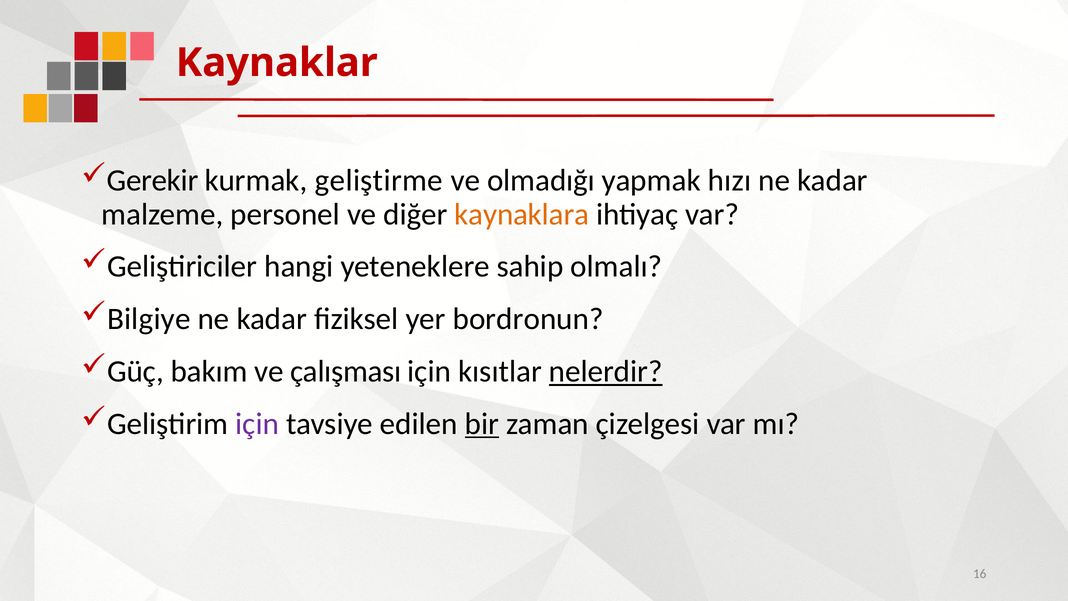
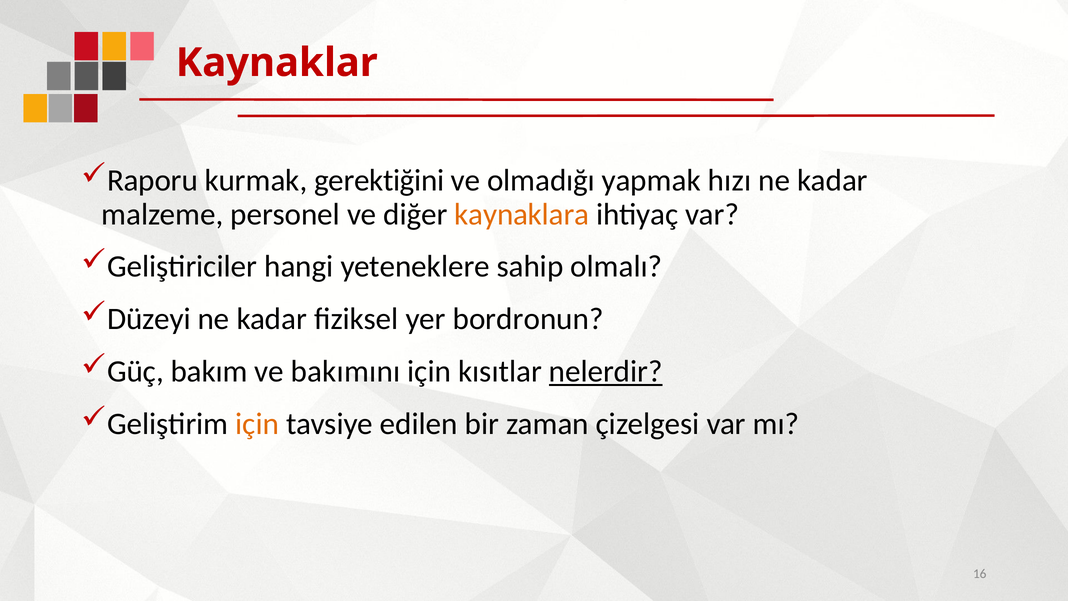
Gerekir: Gerekir -> Raporu (152, 181)
geliştirme: geliştirme -> gerektiğini (379, 181)
Bilgiye: Bilgiye -> Düzeyi (149, 319)
çalışması: çalışması -> bakımını (345, 371)
için colour: purple -> orange (257, 424)
bir underline: present -> none (482, 424)
